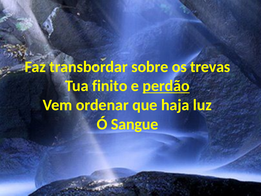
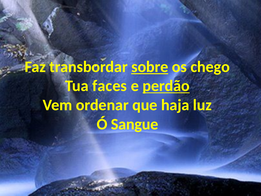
sobre underline: none -> present (150, 67)
trevas: trevas -> chego (210, 67)
finito: finito -> faces (110, 86)
